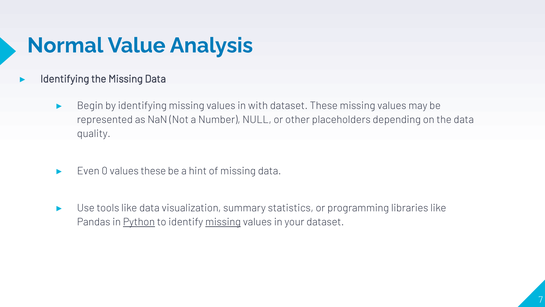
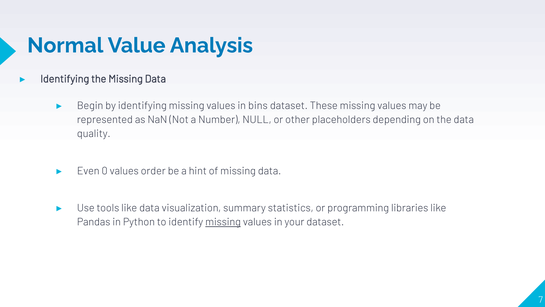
with: with -> bins (258, 106)
values these: these -> order (153, 171)
Python underline: present -> none (139, 222)
